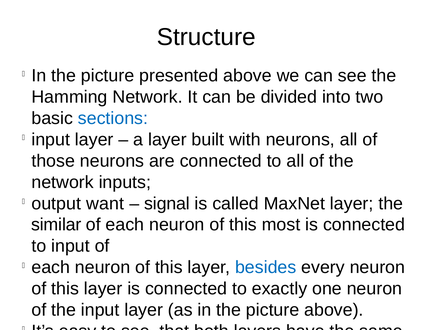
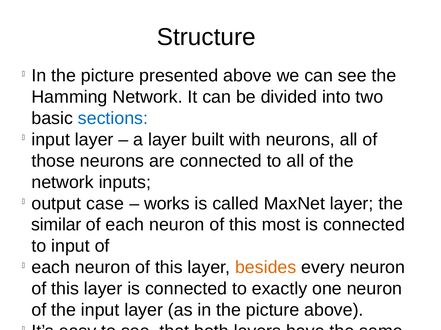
want: want -> case (105, 204)
signal: signal -> works (167, 204)
besides colour: blue -> orange (266, 268)
